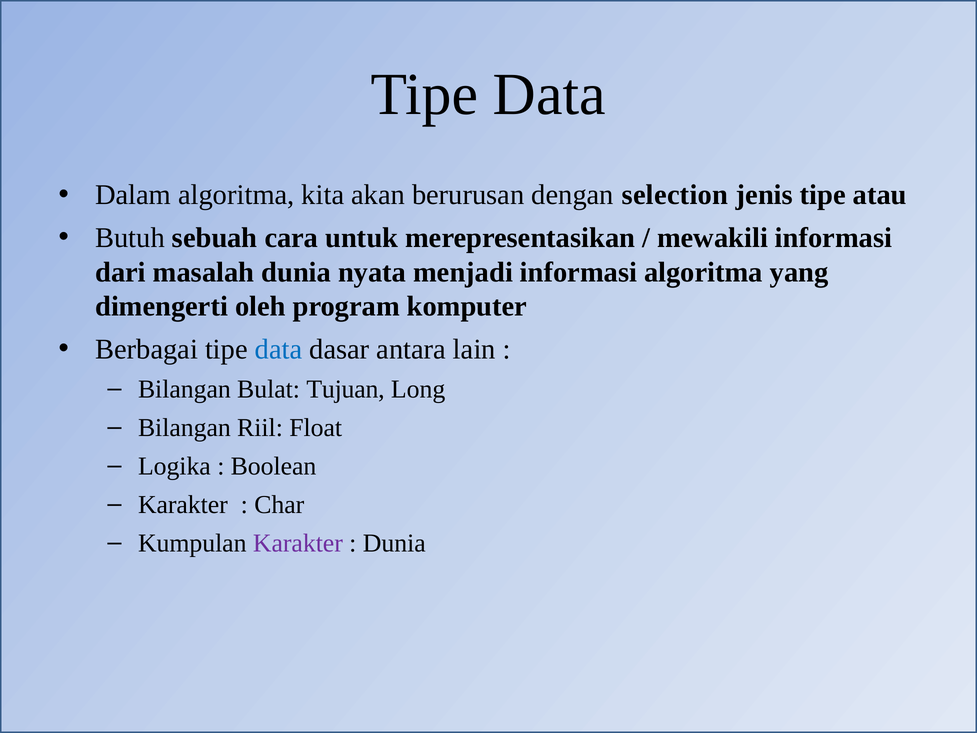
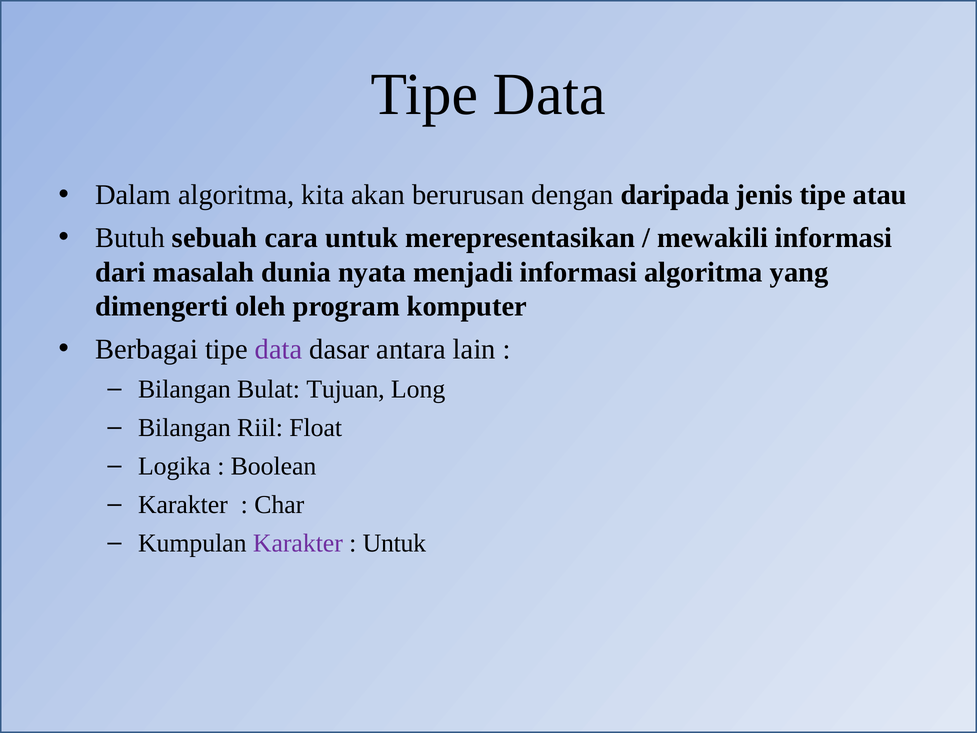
selection: selection -> daripada (675, 195)
data colour: blue -> purple (278, 349)
Dunia: Dunia -> Untuk (394, 543)
